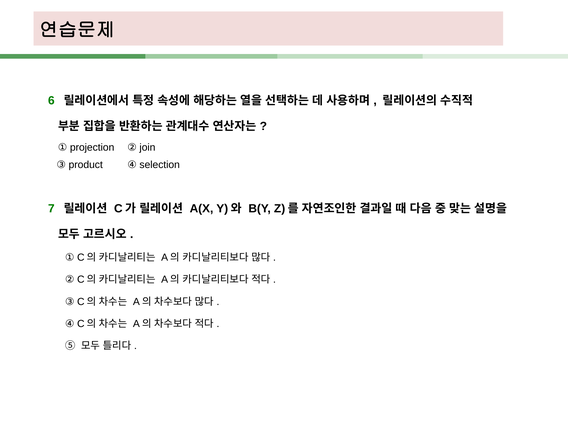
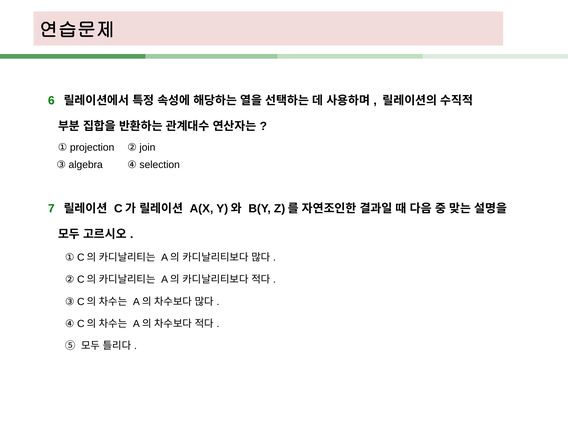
product: product -> algebra (86, 165)
